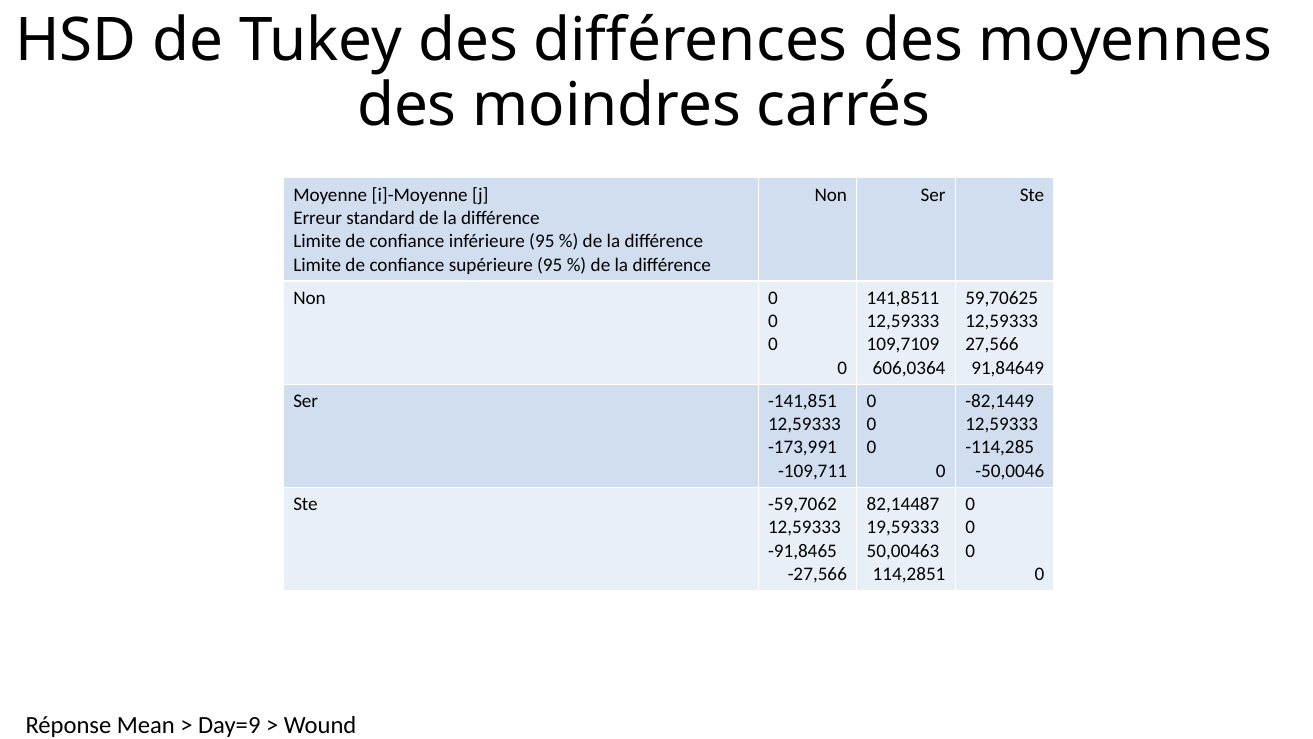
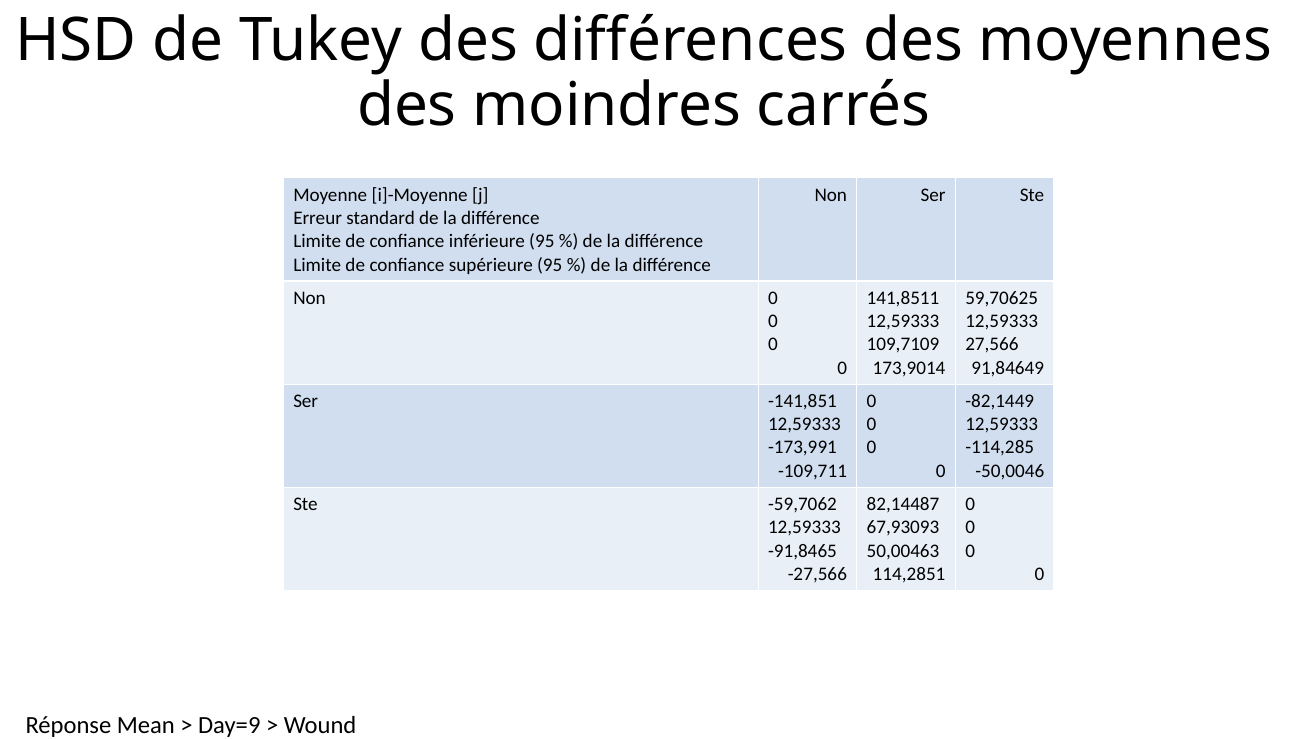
606,0364: 606,0364 -> 173,9014 (909, 368)
19,59333: 19,59333 -> 67,93093 (903, 527)
